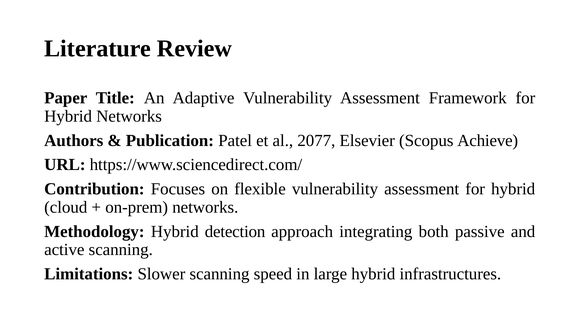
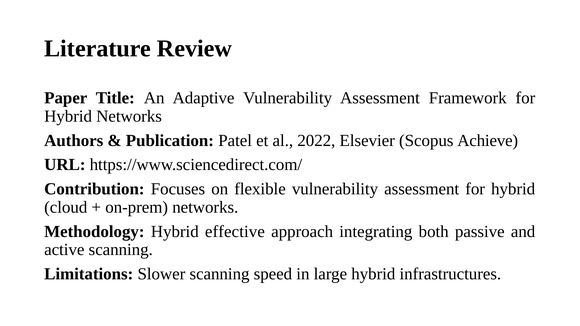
2077: 2077 -> 2022 (316, 141)
detection: detection -> effective (235, 232)
